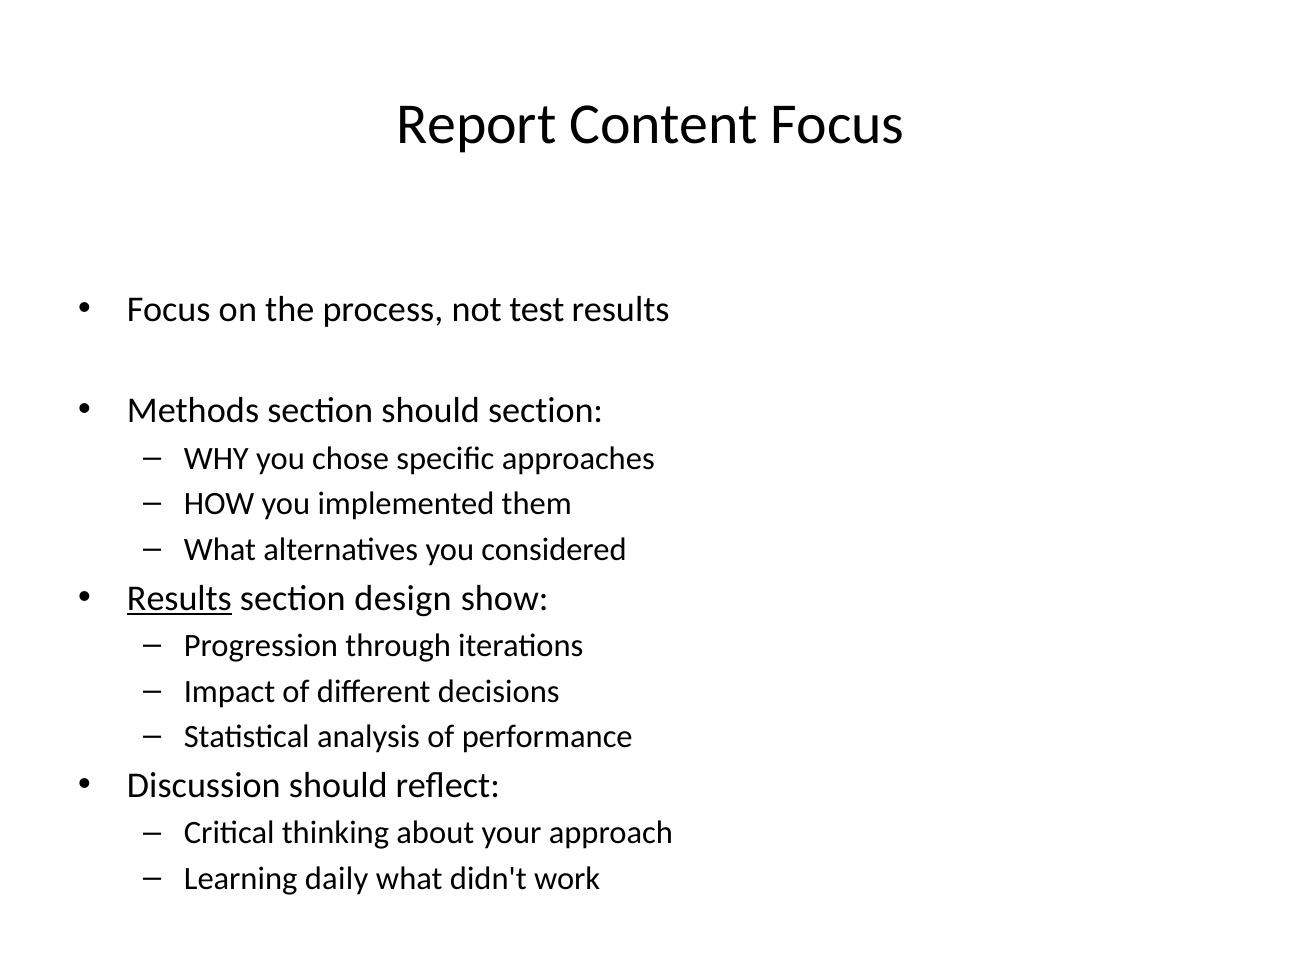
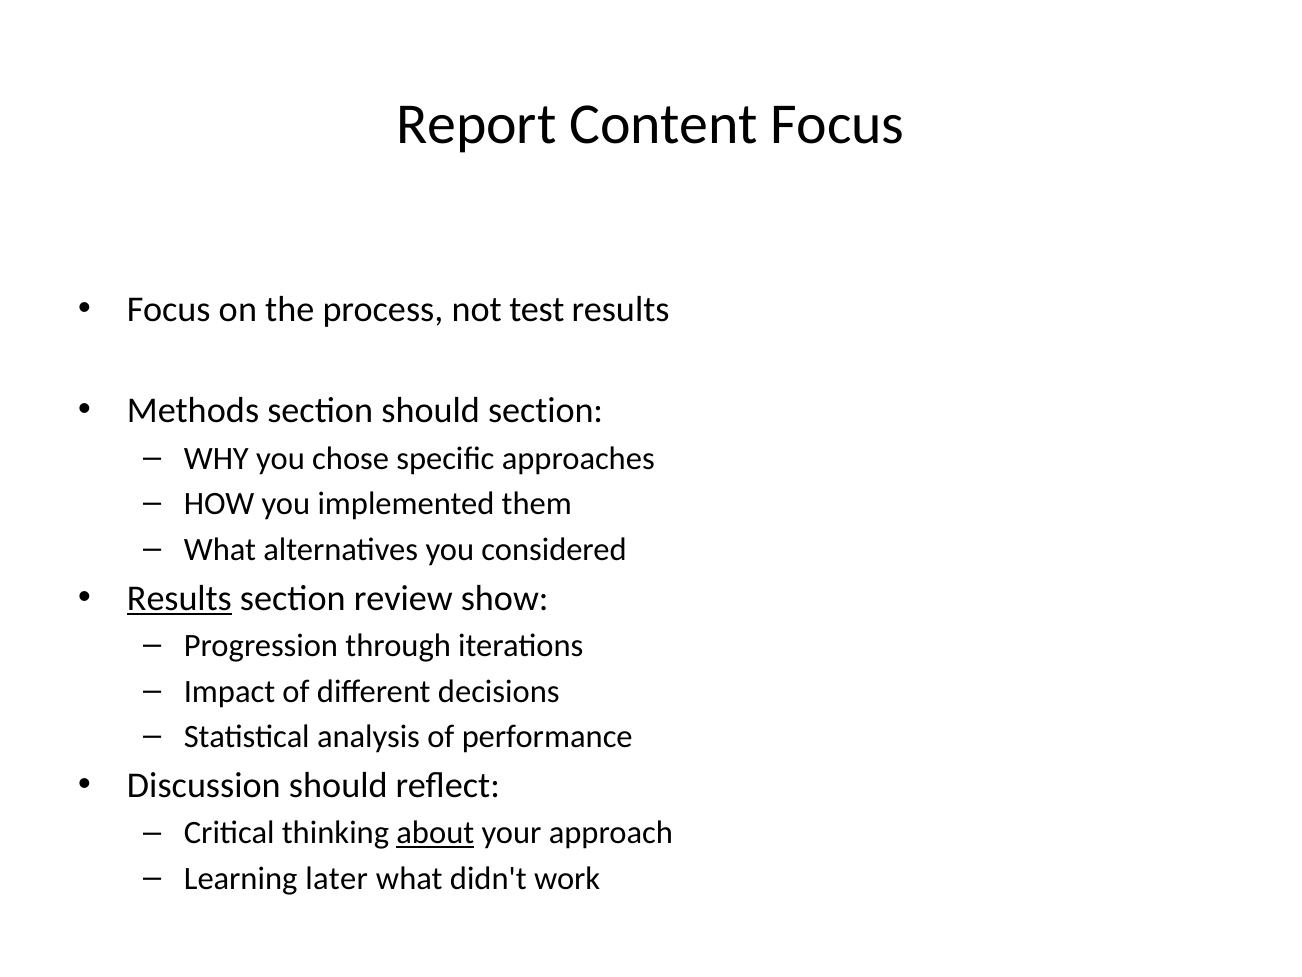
design: design -> review (403, 598)
about underline: none -> present (435, 833)
daily: daily -> later (337, 878)
